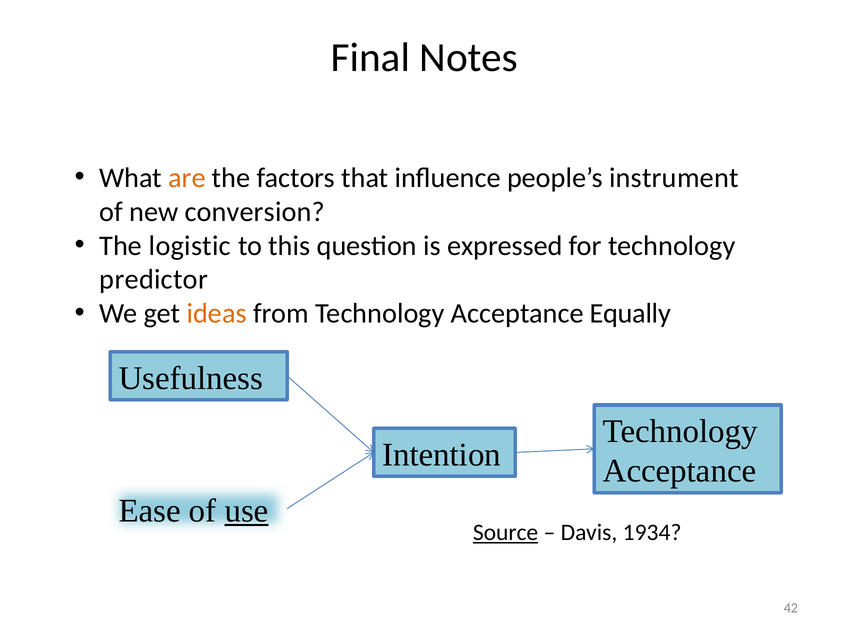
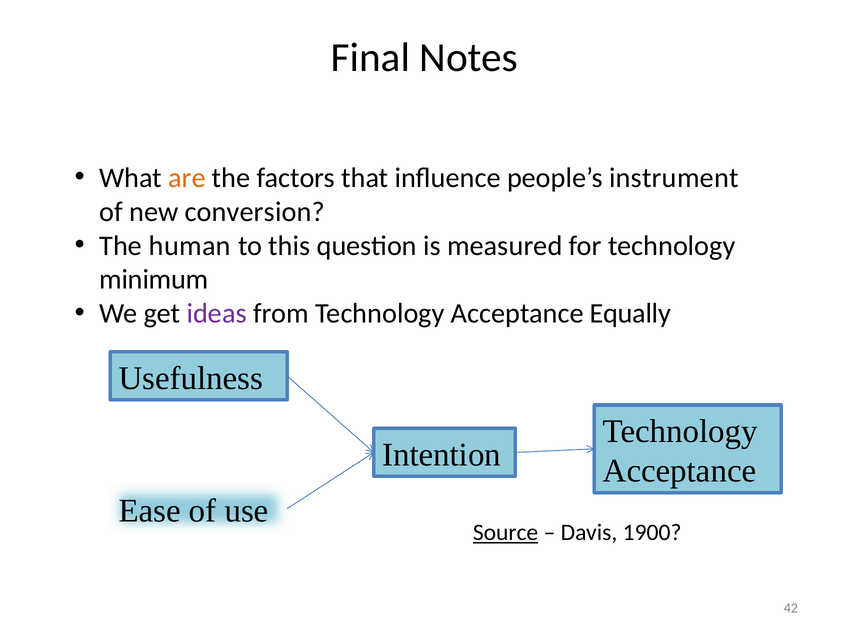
logistic: logistic -> human (190, 246)
expressed: expressed -> measured (505, 246)
predictor: predictor -> minimum (154, 280)
ideas colour: orange -> purple (217, 313)
use underline: present -> none (247, 511)
1934: 1934 -> 1900 (652, 532)
